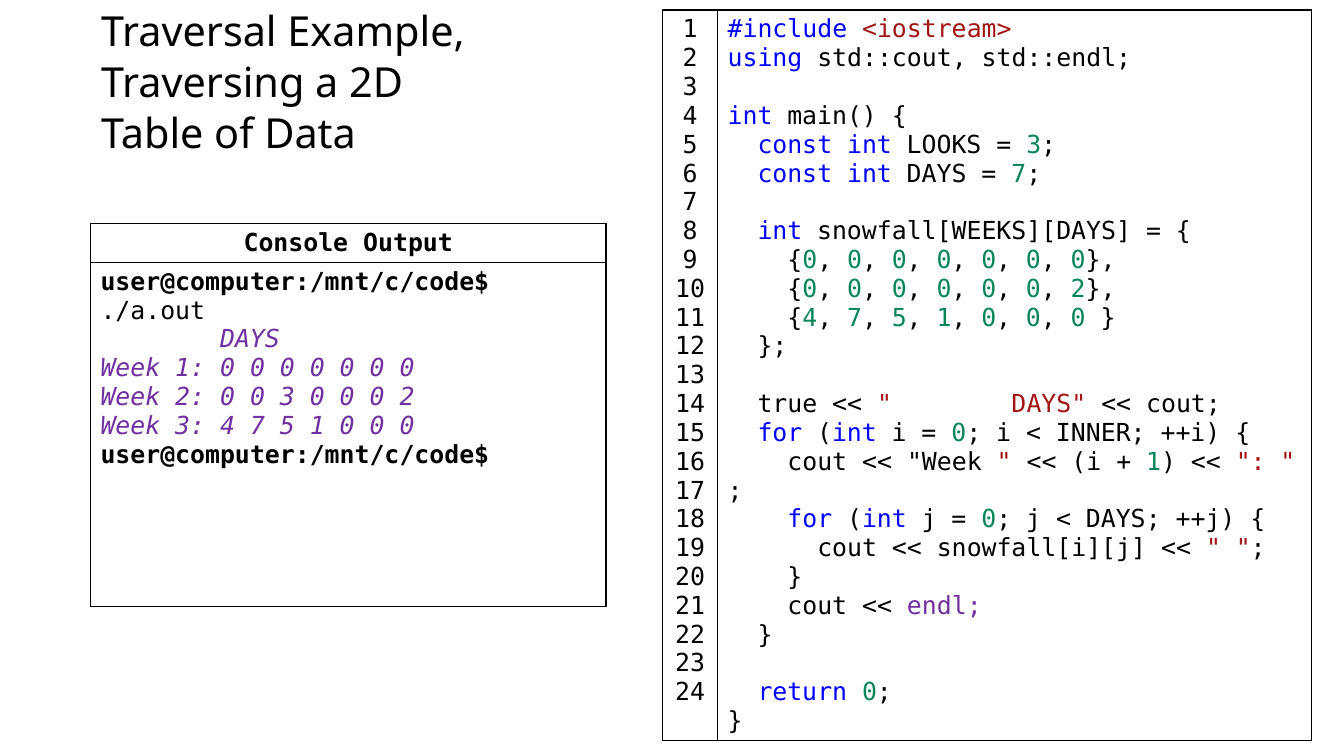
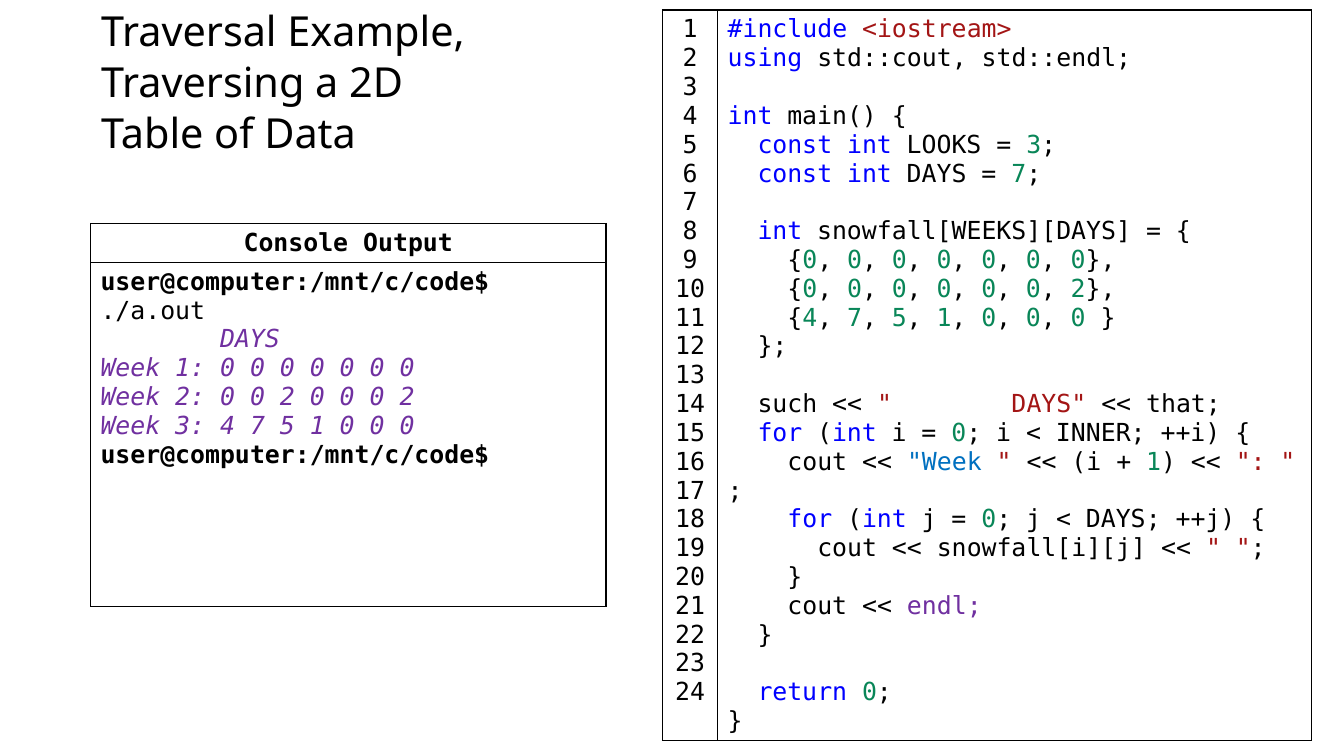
2 0 0 3: 3 -> 2 (287, 398)
true: true -> such (787, 405)
cout: cout -> that (1184, 405)
Week colour: black -> blue (944, 462)
